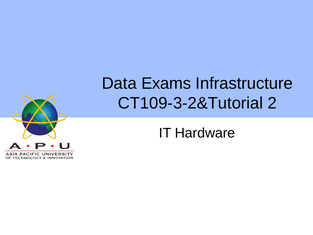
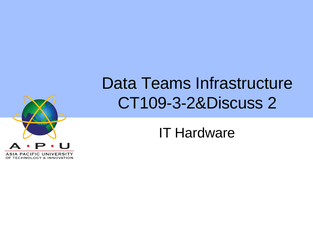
Exams: Exams -> Teams (166, 83)
CT109-3-2&Tutorial: CT109-3-2&Tutorial -> CT109-3-2&Discuss (191, 103)
